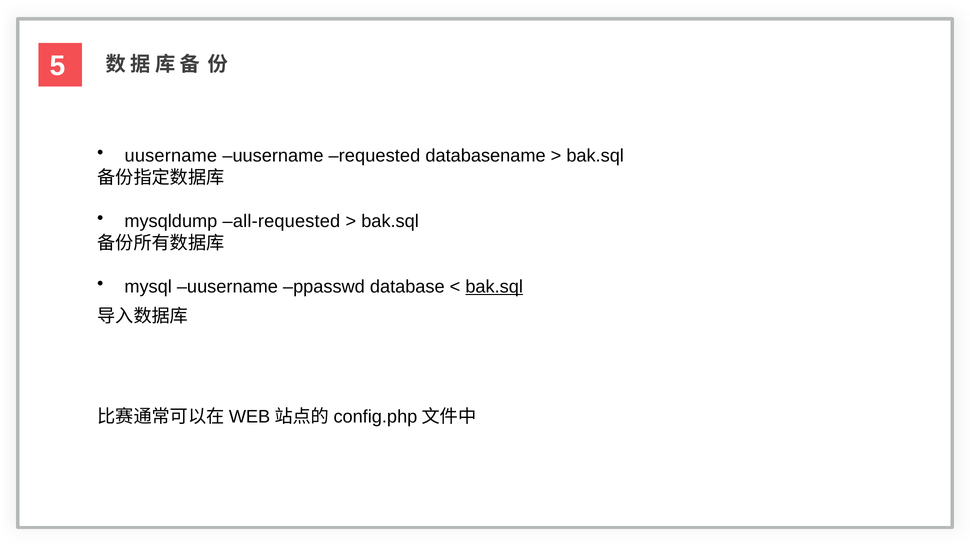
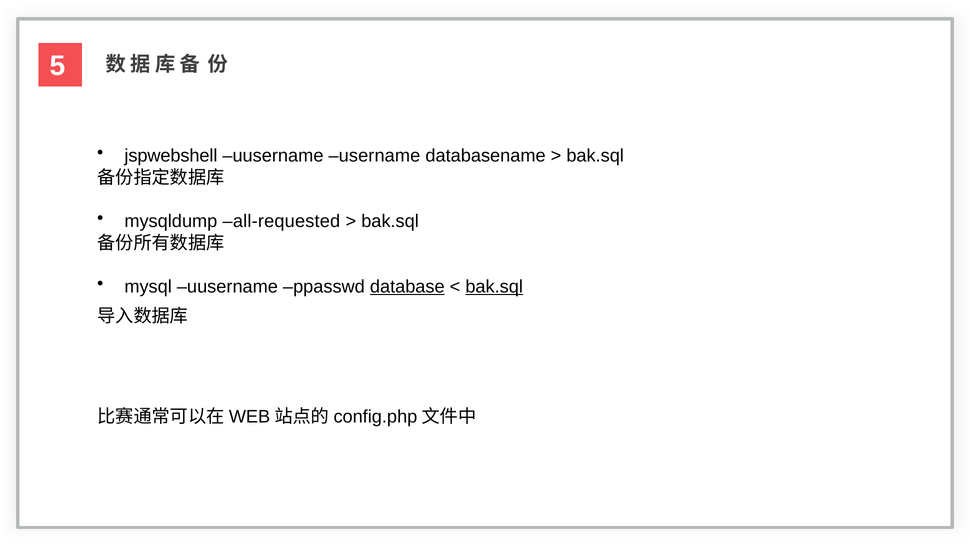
uusername: uusername -> jspwebshell (171, 156)
requested: requested -> username (374, 156)
database underline: none -> present (407, 287)
